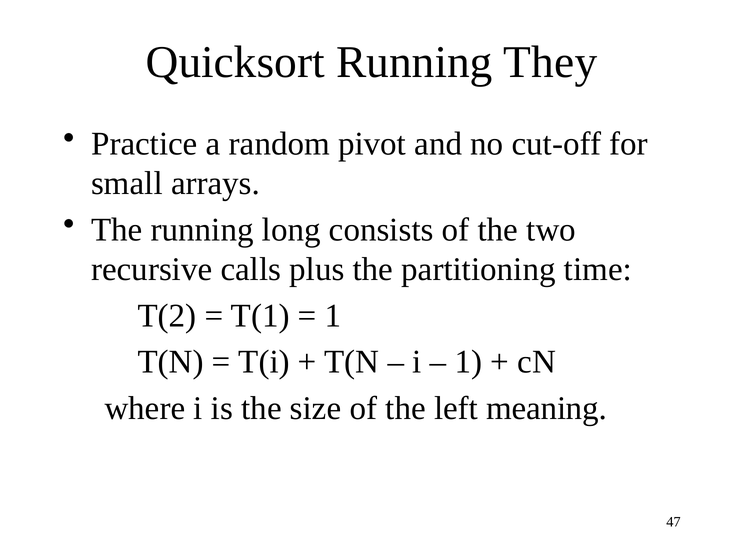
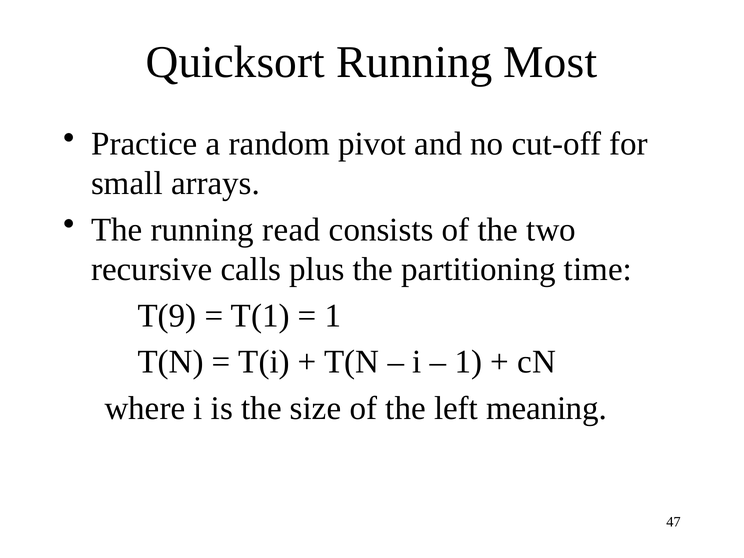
They: They -> Most (550, 62)
long: long -> read (291, 230)
T(2: T(2 -> T(9 (167, 316)
